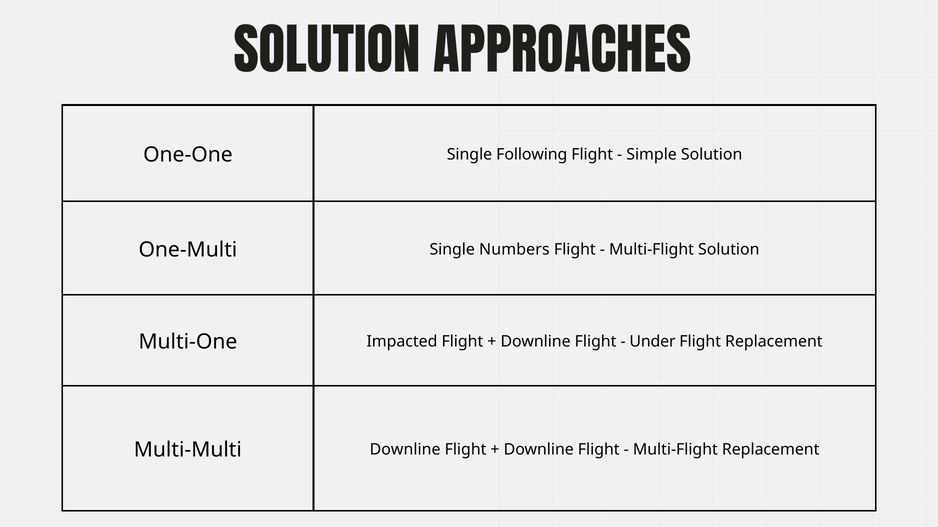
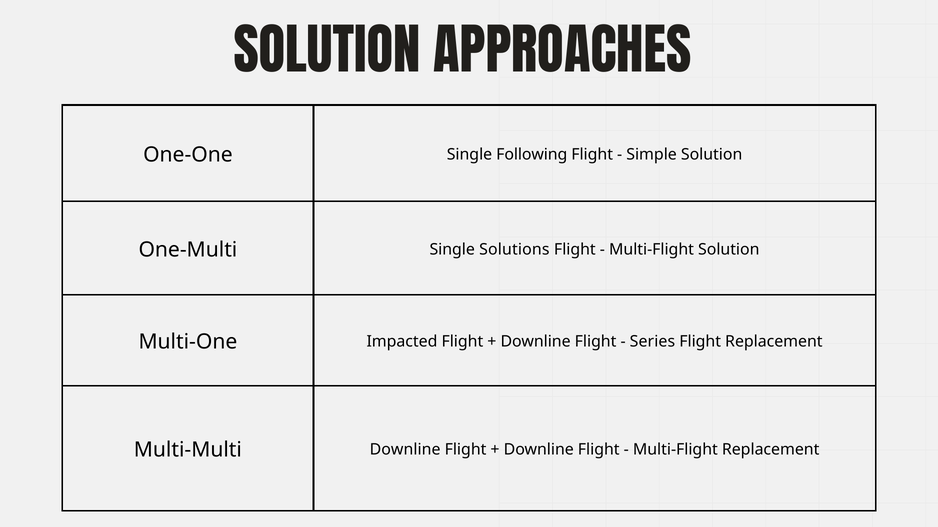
Numbers: Numbers -> Solutions (514, 250)
Under: Under -> Series (652, 342)
